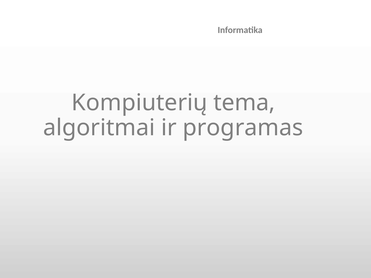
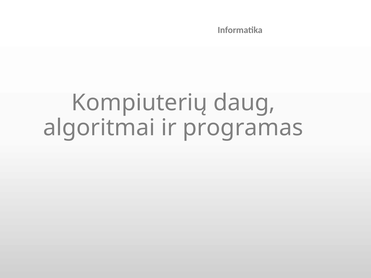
tema: tema -> daug (244, 103)
